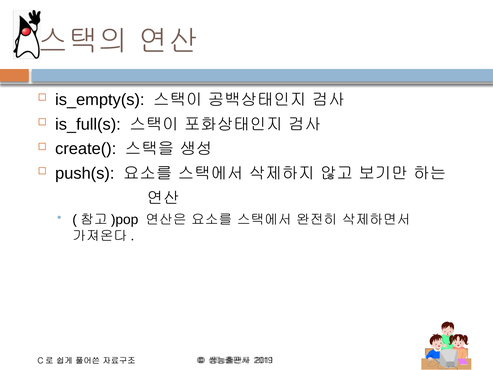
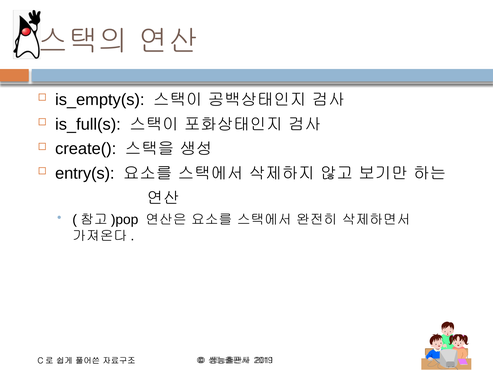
push(s: push(s -> entry(s (85, 173)
